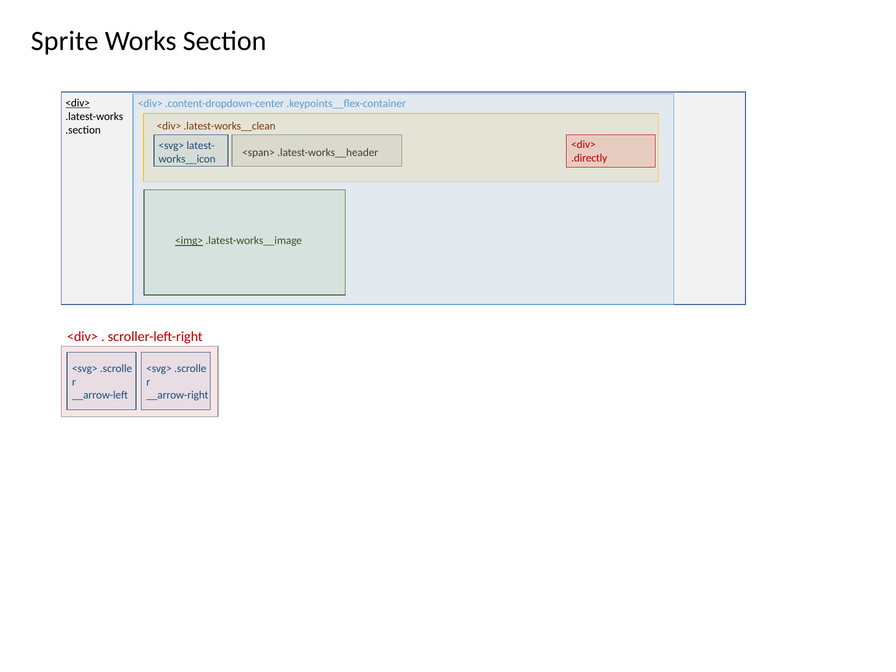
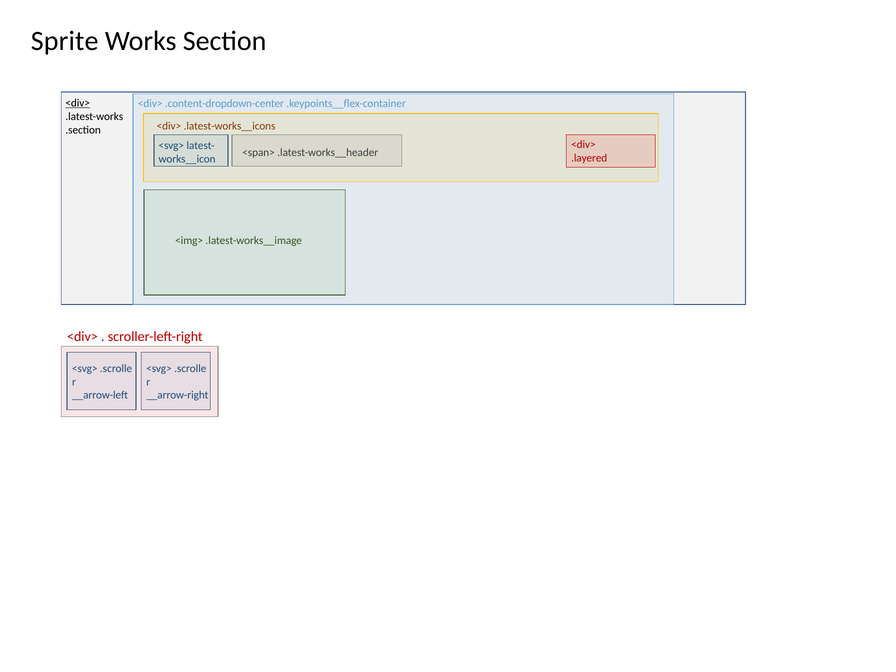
.latest-works__clean: .latest-works__clean -> .latest-works__icons (230, 126)
.directly: .directly -> .layered (589, 158)
<img> underline: present -> none (189, 241)
